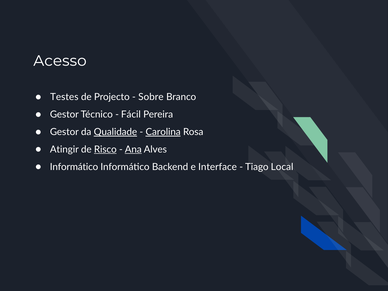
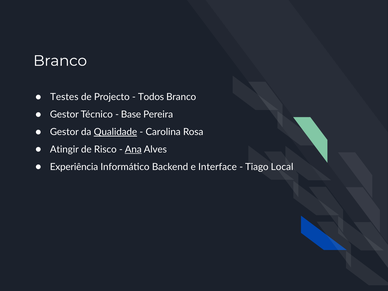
Acesso: Acesso -> Branco (60, 61)
Sobre: Sobre -> Todos (151, 97)
Fácil: Fácil -> Base (131, 114)
Carolina underline: present -> none (163, 132)
Risco underline: present -> none (105, 149)
Informático: Informático -> Experiência (74, 167)
